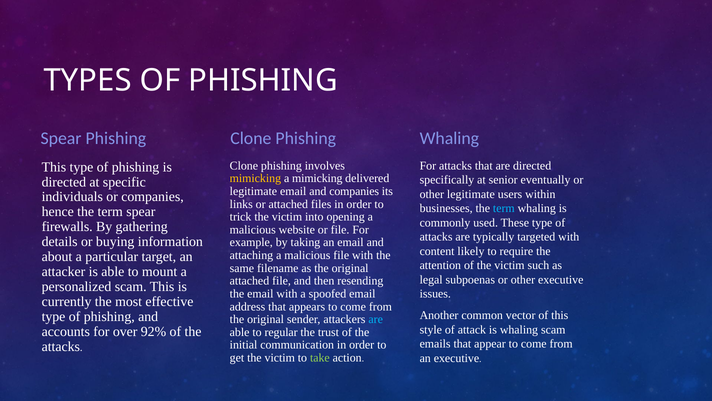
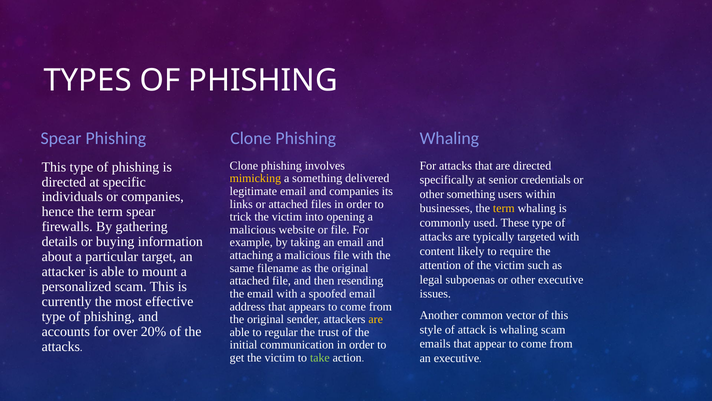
a mimicking: mimicking -> something (317, 178)
eventually: eventually -> credentials (546, 180)
other legitimate: legitimate -> something (471, 194)
term colour: light blue -> yellow (504, 208)
are colour: light blue -> yellow (376, 319)
92%: 92% -> 20% (154, 331)
